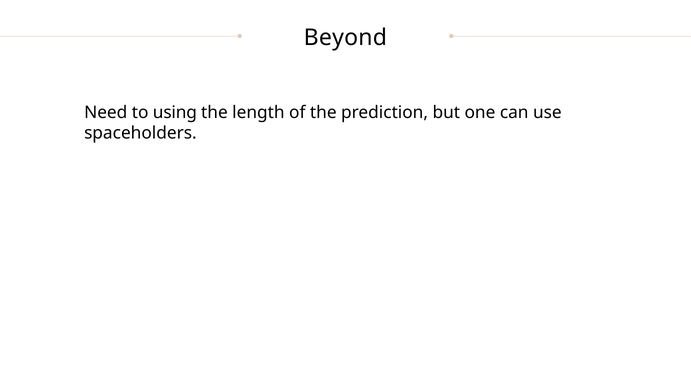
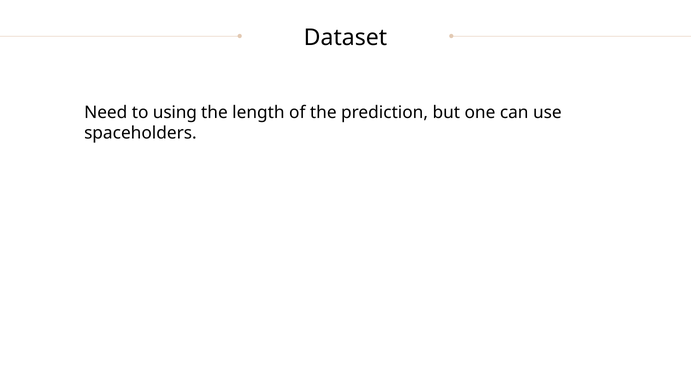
Beyond: Beyond -> Dataset (345, 38)
